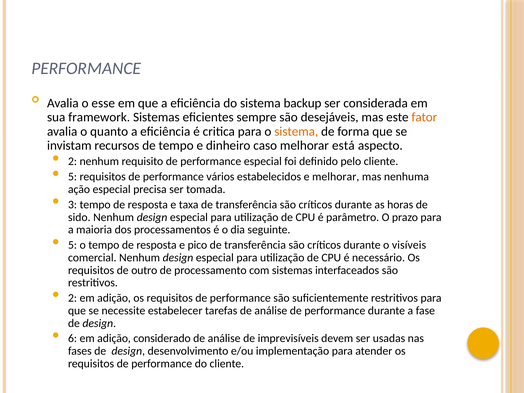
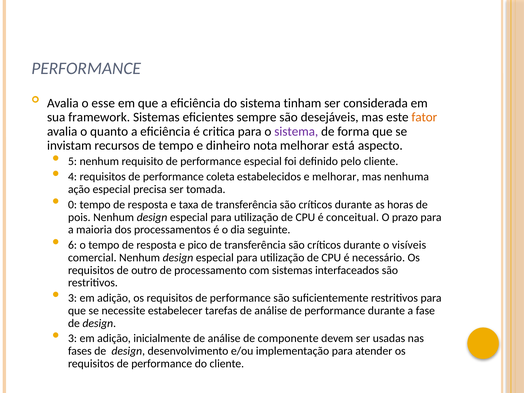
backup: backup -> tinham (302, 103)
sistema colour: orange -> purple (296, 131)
caso: caso -> nota (265, 146)
2: 2 -> 5 (73, 161)
5: 5 -> 4 (73, 177)
vários: vários -> coleta (220, 177)
3: 3 -> 0 (73, 205)
sido: sido -> pois (79, 217)
parâmetro: parâmetro -> conceitual (353, 217)
5: 5 -> 6 (73, 245)
2: 2 -> 3 (73, 298)
6: 6 -> 3 (73, 338)
considerado: considerado -> inicialmente (162, 338)
imprevisíveis: imprevisíveis -> componente (288, 338)
